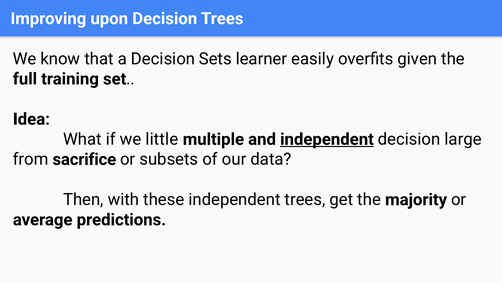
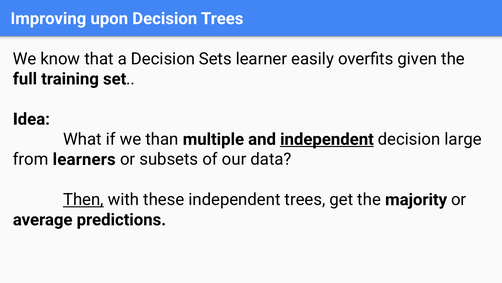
little: little -> than (162, 139)
sacrifice: sacrifice -> learners (84, 159)
Then underline: none -> present (83, 199)
